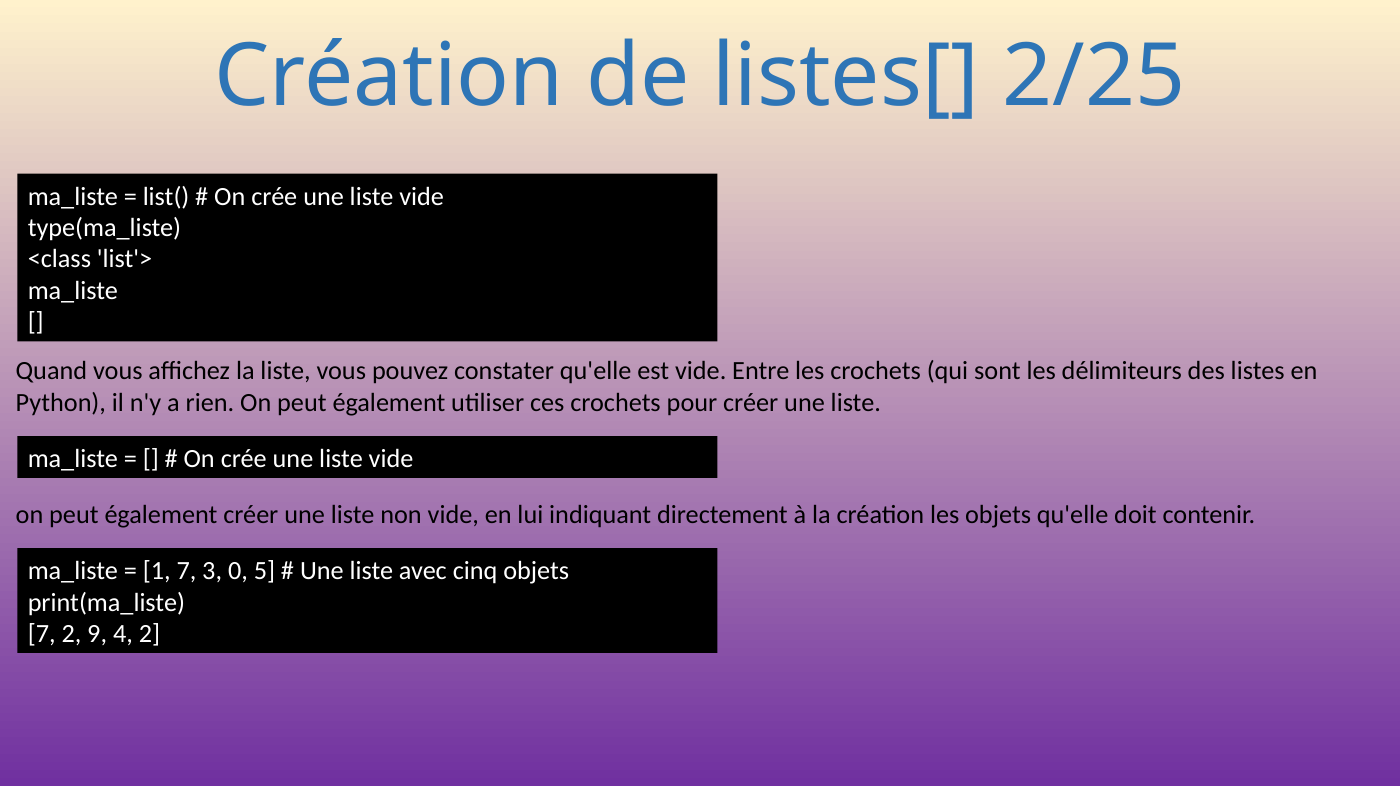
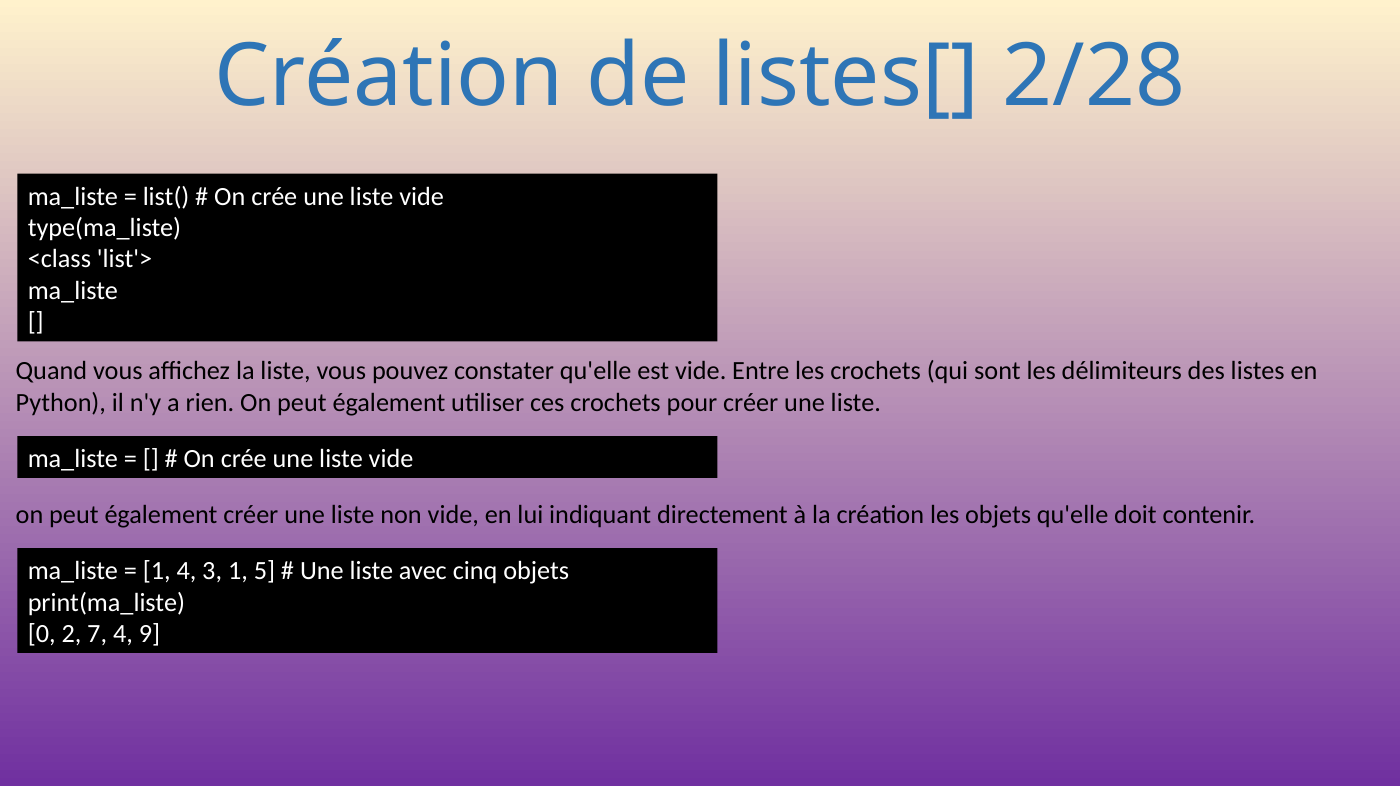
2/25: 2/25 -> 2/28 (1094, 76)
1 7: 7 -> 4 (186, 571)
3 0: 0 -> 1 (238, 571)
7: 7 -> 0 (42, 634)
9: 9 -> 7 (97, 634)
4 2: 2 -> 9 (149, 634)
